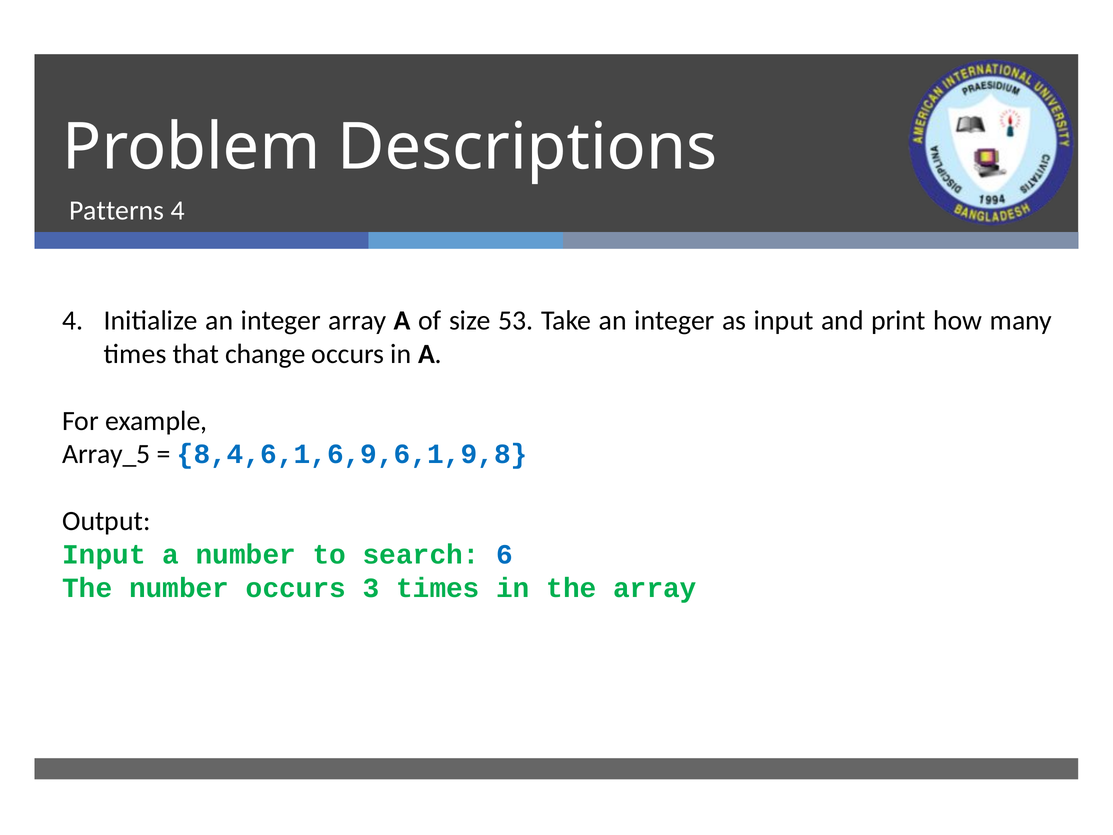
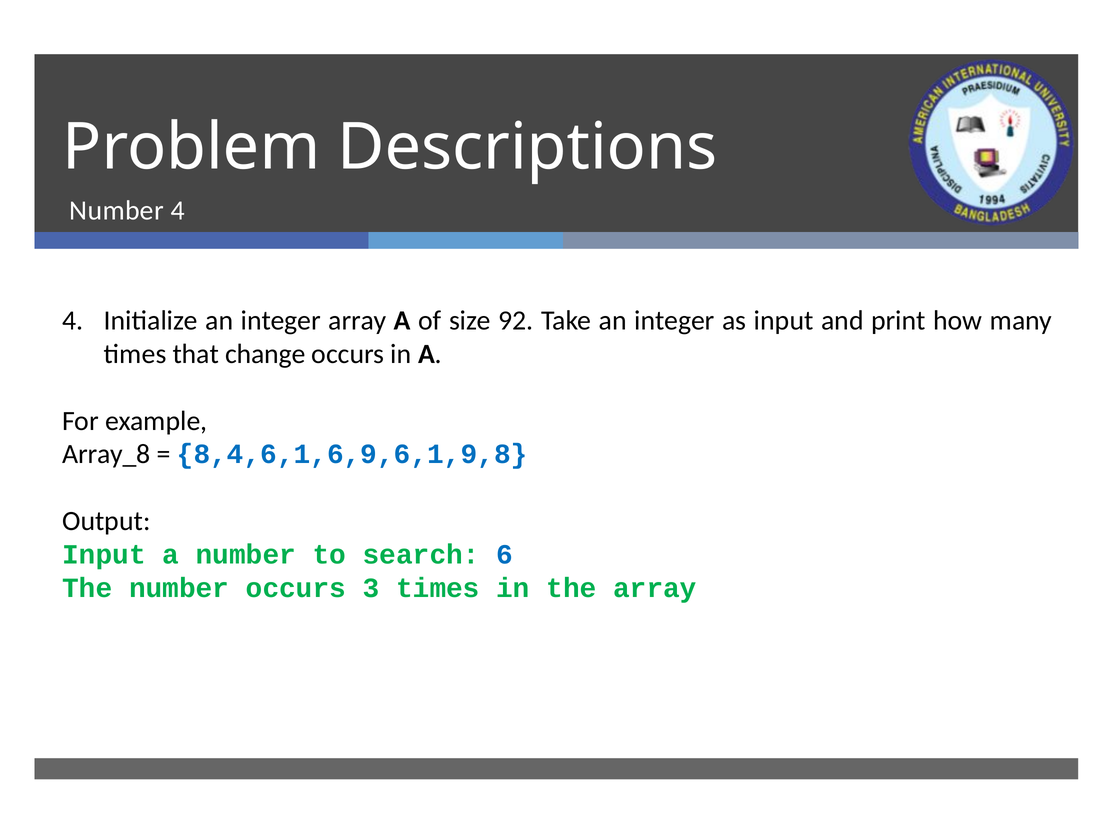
Patterns: Patterns -> Number (117, 211)
53: 53 -> 92 (516, 321)
Array_5: Array_5 -> Array_8 (106, 454)
